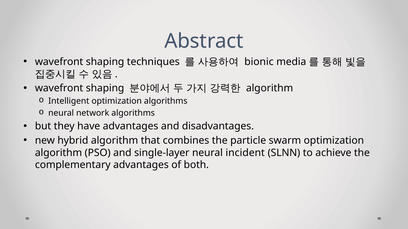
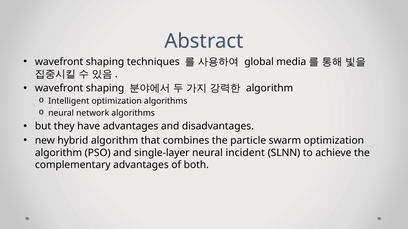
bionic: bionic -> global (259, 62)
